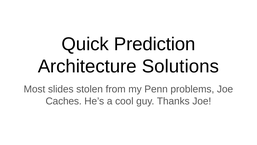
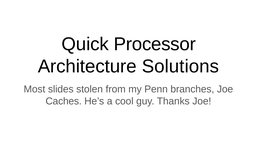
Prediction: Prediction -> Processor (155, 44)
problems: problems -> branches (192, 89)
